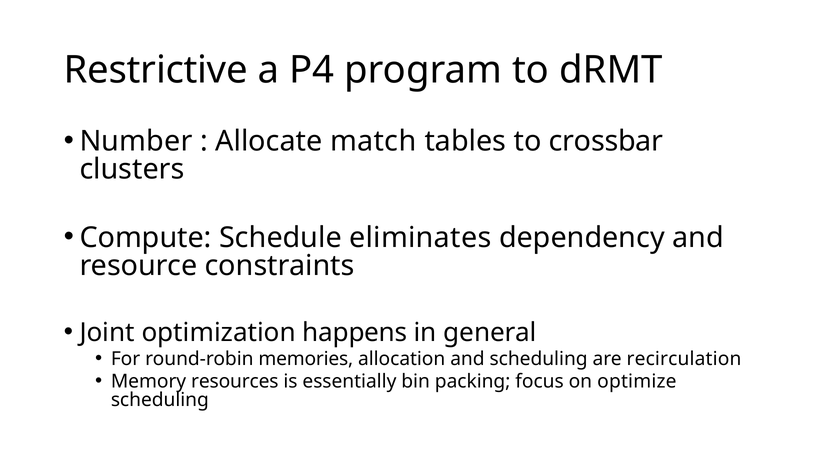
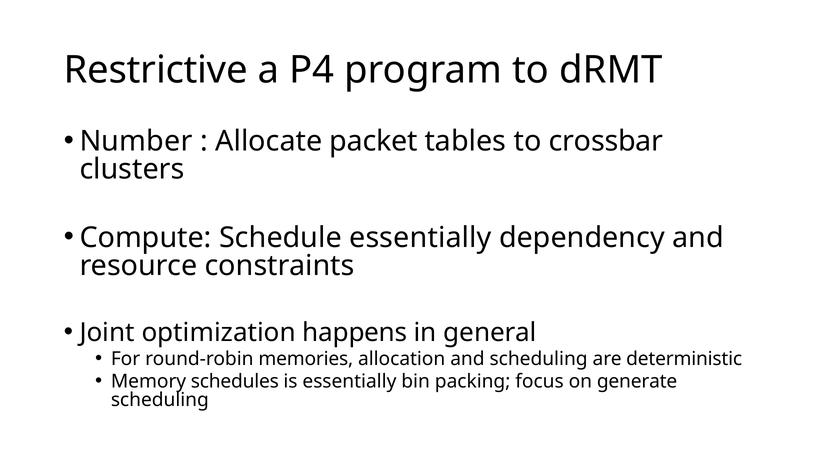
match: match -> packet (374, 141)
Schedule eliminates: eliminates -> essentially (420, 237)
recirculation: recirculation -> deterministic (684, 359)
resources: resources -> schedules (235, 381)
optimize: optimize -> generate (637, 381)
